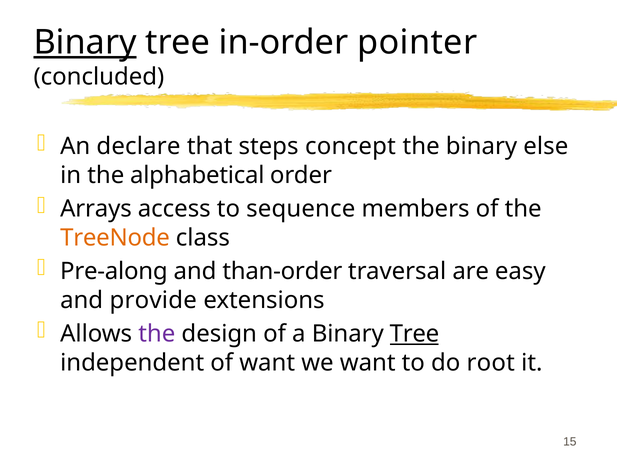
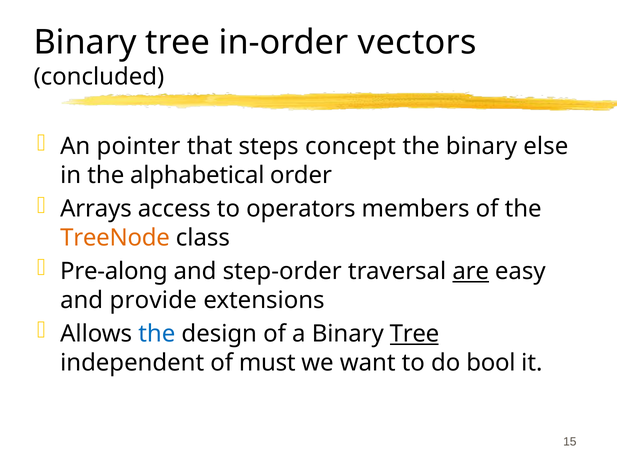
Binary underline: present -> none (85, 42)
pointer: pointer -> vectors (417, 42)
declare: declare -> pointer (138, 146)
sequence: sequence -> operators (301, 209)
than-order: than-order -> step-order (282, 271)
are underline: none -> present (471, 271)
the colour: purple -> blue (157, 334)
of want: want -> must (267, 363)
root: root -> bool (491, 363)
